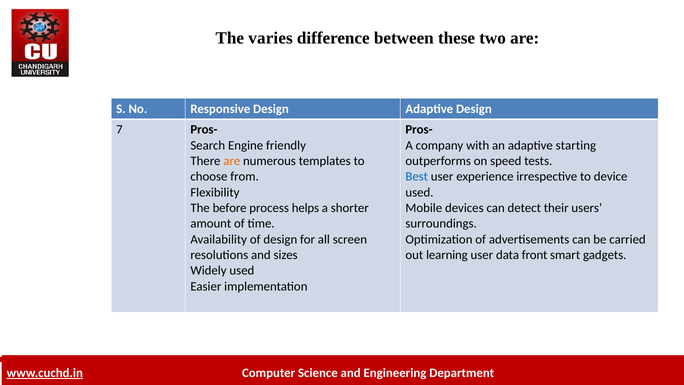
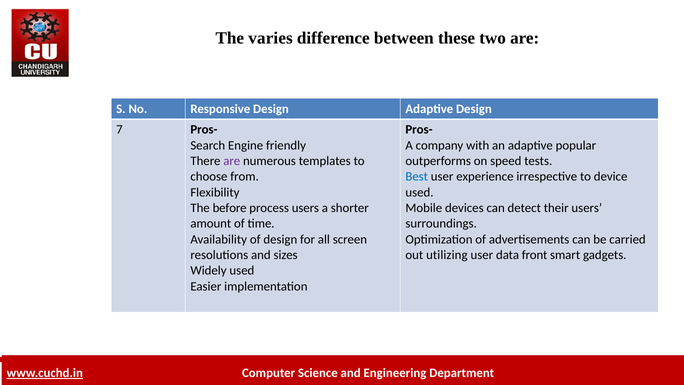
starting: starting -> popular (576, 145)
are colour: orange -> purple (232, 161)
process helps: helps -> users (305, 208)
learning: learning -> utilizing (447, 255)
